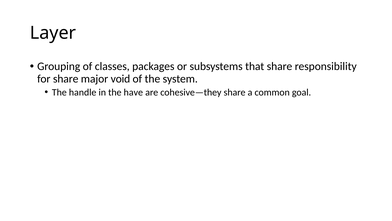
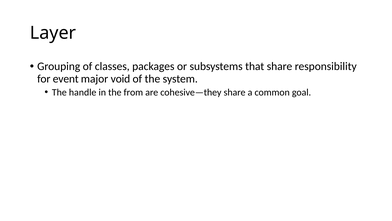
for share: share -> event (66, 79)
have: have -> from (133, 92)
